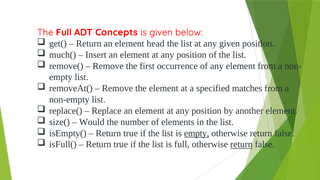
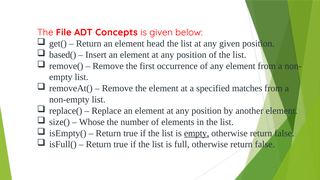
The Full: Full -> File (64, 32)
much(: much( -> based( (63, 55)
Would: Would -> Whose (92, 122)
return underline: present -> none (241, 144)
